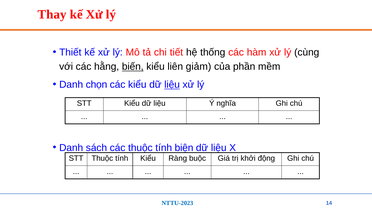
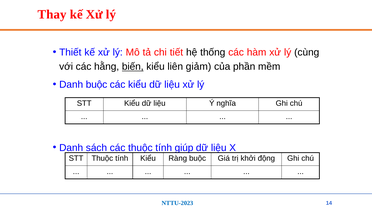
Danh chọn: chọn -> buộc (97, 85)
liệu underline: present -> none (172, 85)
biện: biện -> giúp (184, 148)
